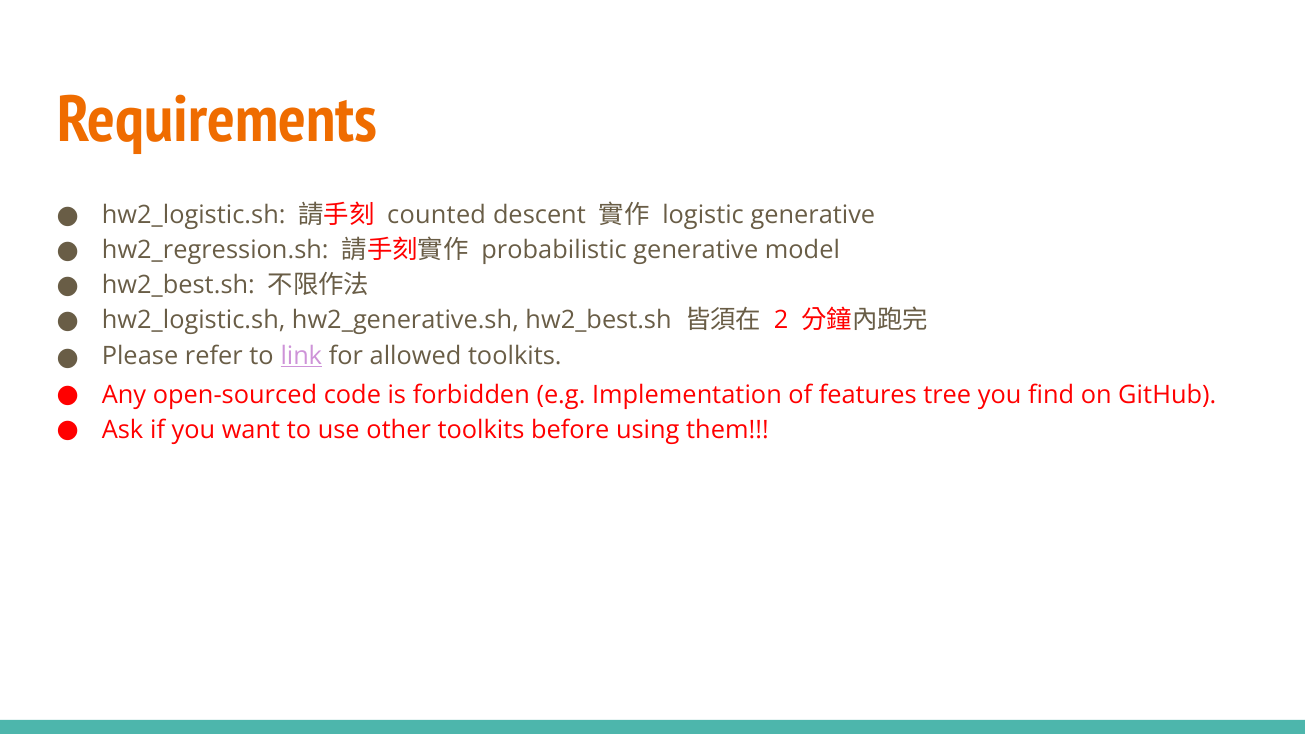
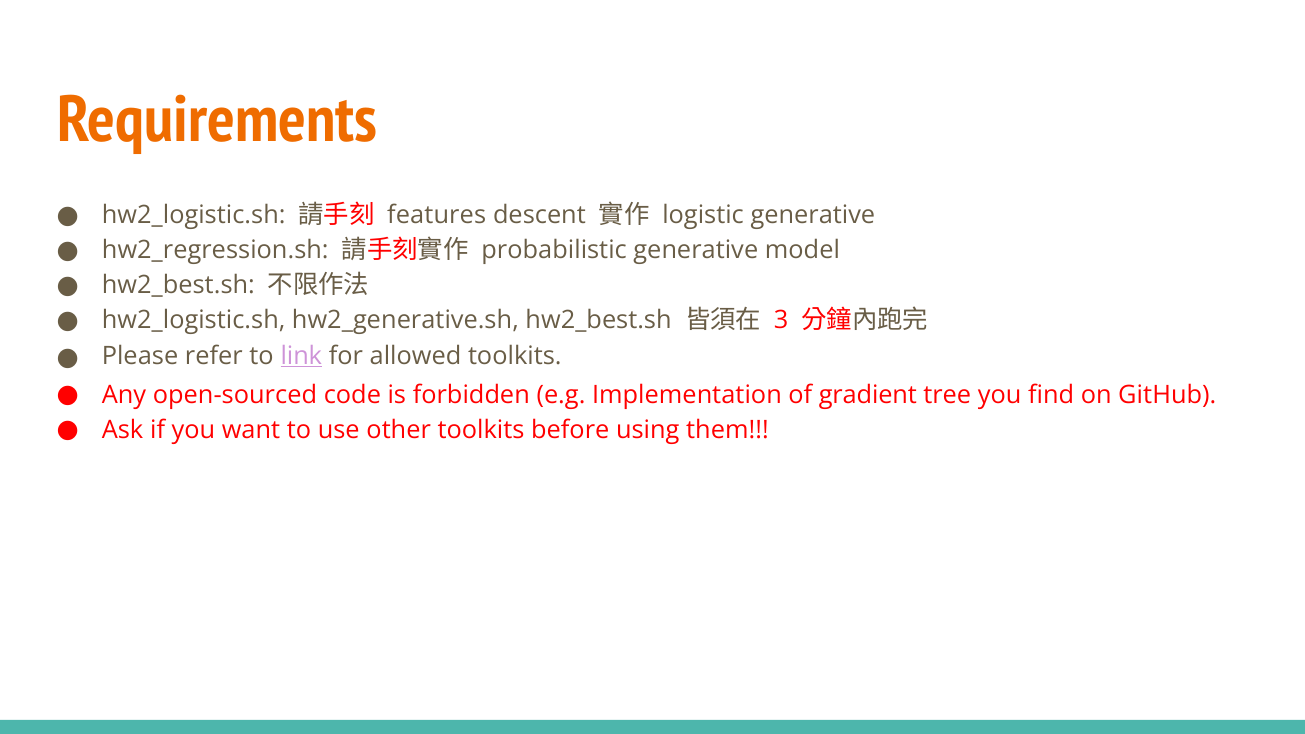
counted: counted -> features (437, 215)
2: 2 -> 3 (781, 320)
features: features -> gradient (868, 395)
